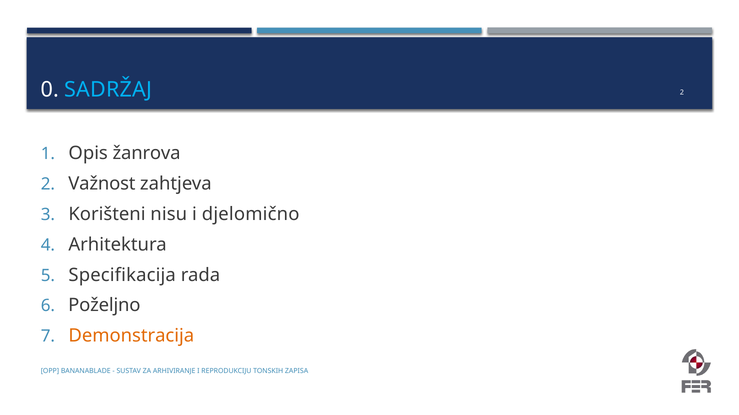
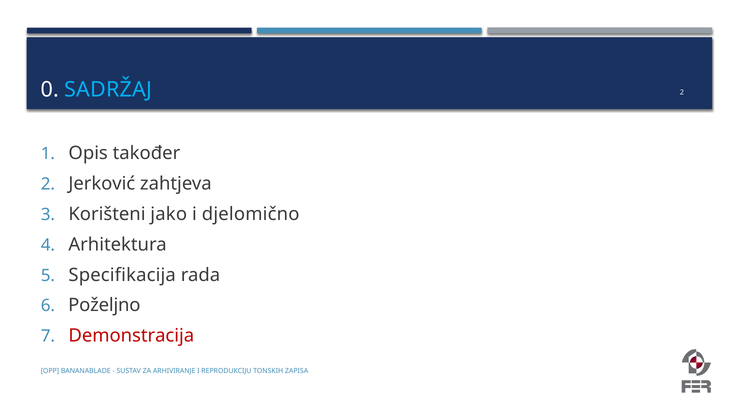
žanrova: žanrova -> također (146, 153)
Važnost: Važnost -> Jerković (102, 184)
nisu: nisu -> jako (169, 214)
Demonstracija colour: orange -> red (131, 336)
